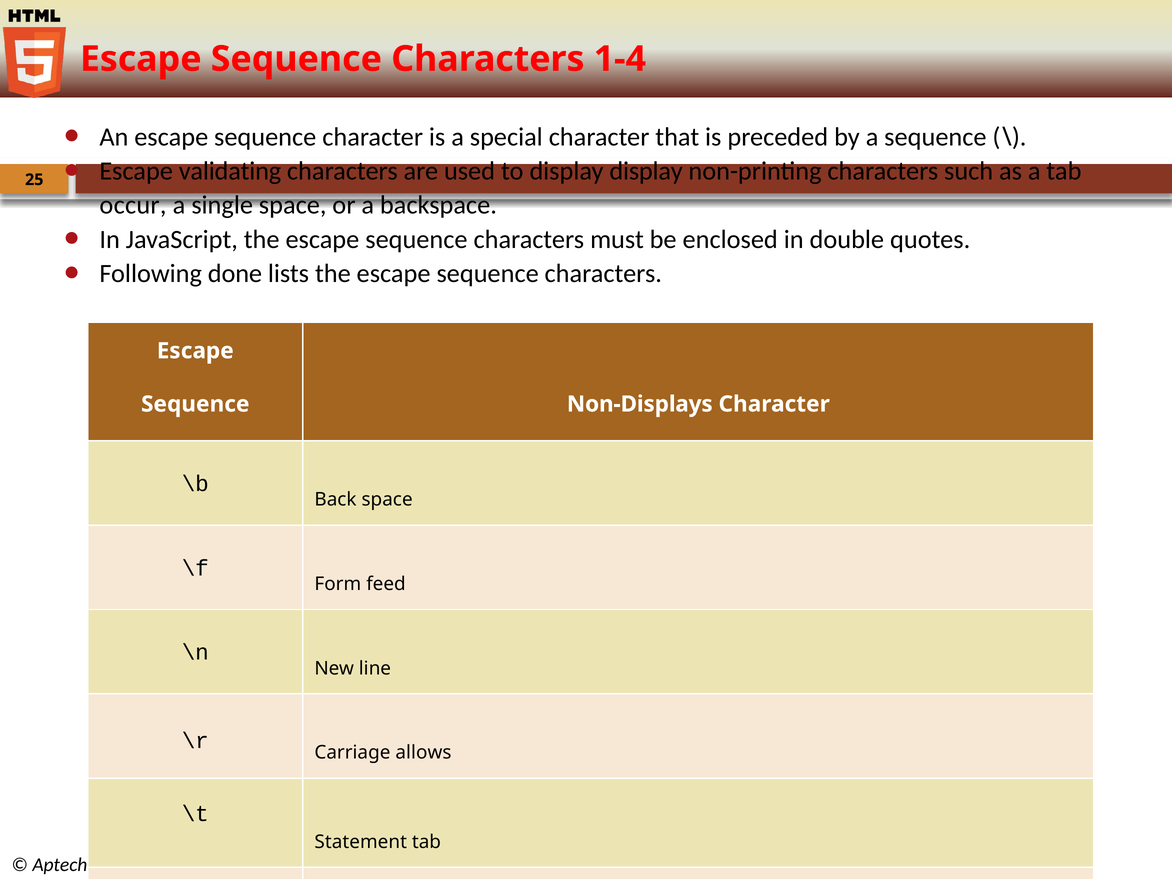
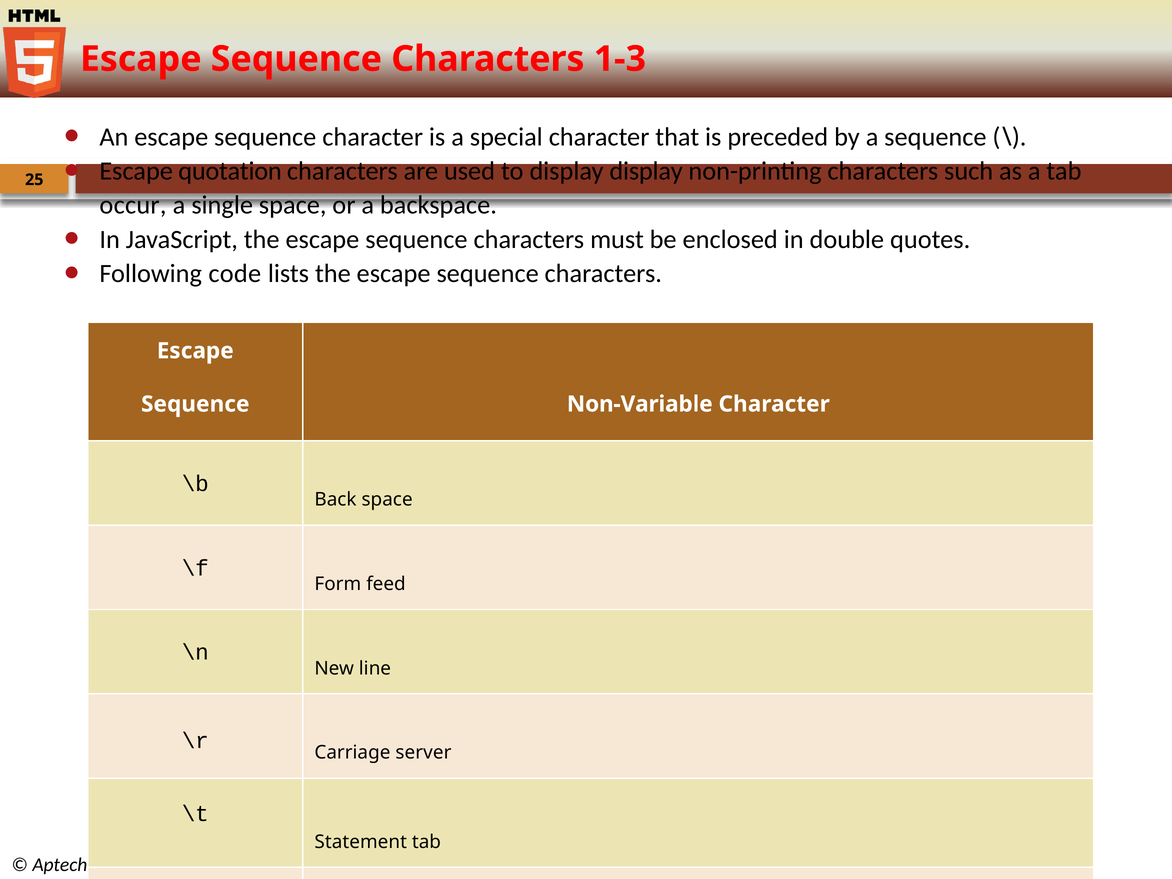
1-4: 1-4 -> 1-3 (620, 59)
validating: validating -> quotation (230, 171)
done: done -> code (235, 274)
Non-Displays: Non-Displays -> Non-Variable (640, 404)
allows: allows -> server (423, 753)
